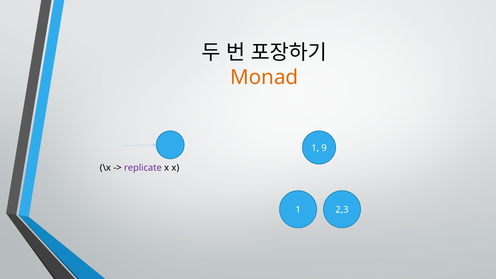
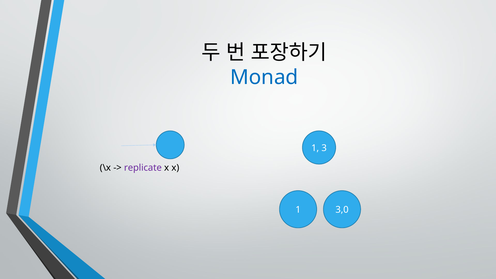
Monad colour: orange -> blue (264, 77)
9: 9 -> 3 (324, 148)
2,3: 2,3 -> 3,0 (342, 210)
